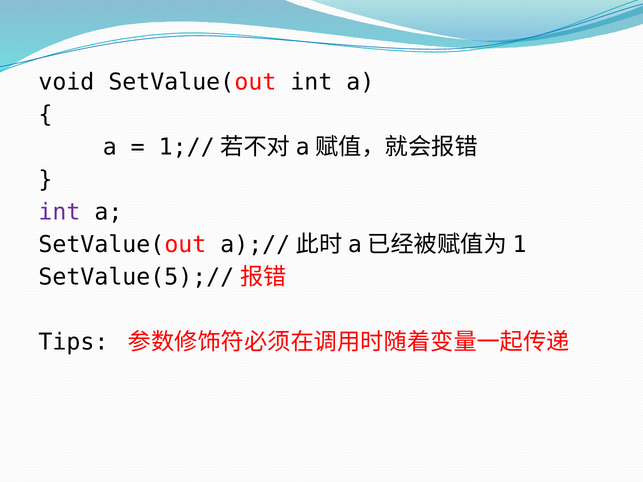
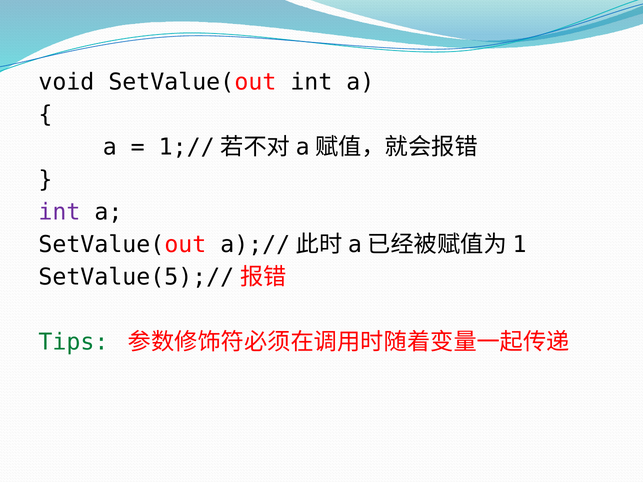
Tips colour: black -> green (73, 342)
